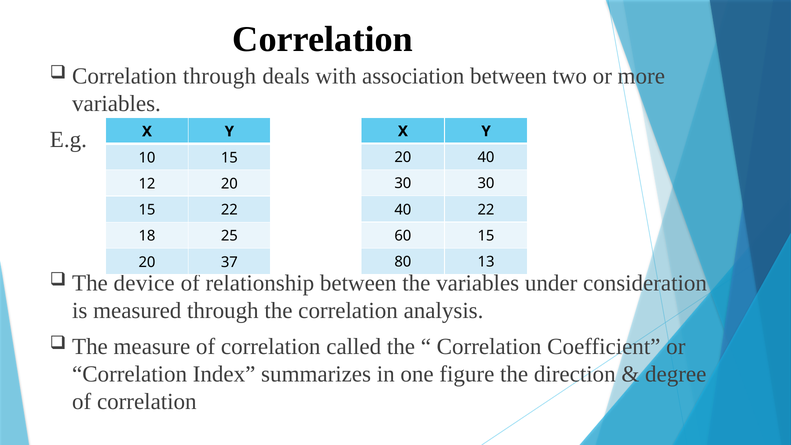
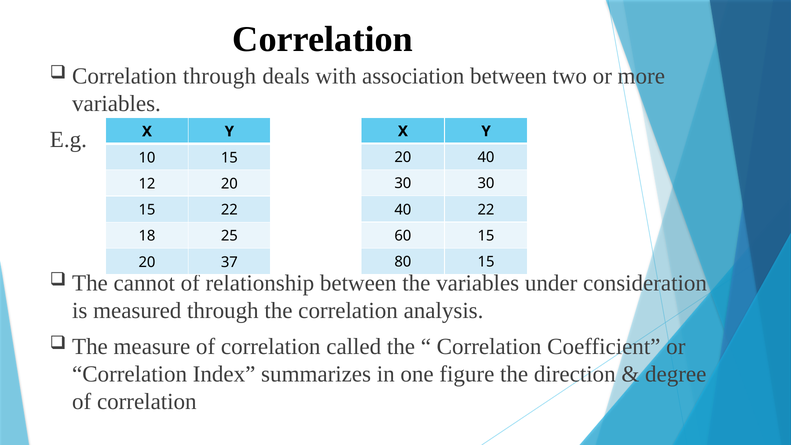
80 13: 13 -> 15 (486, 262)
device: device -> cannot (144, 283)
